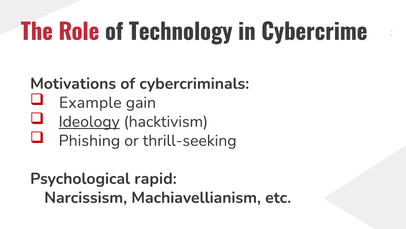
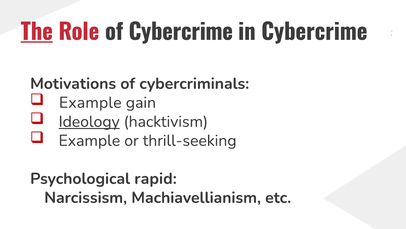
The underline: none -> present (37, 32)
of Technology: Technology -> Cybercrime (181, 32)
Phishing: Phishing -> Example (89, 140)
